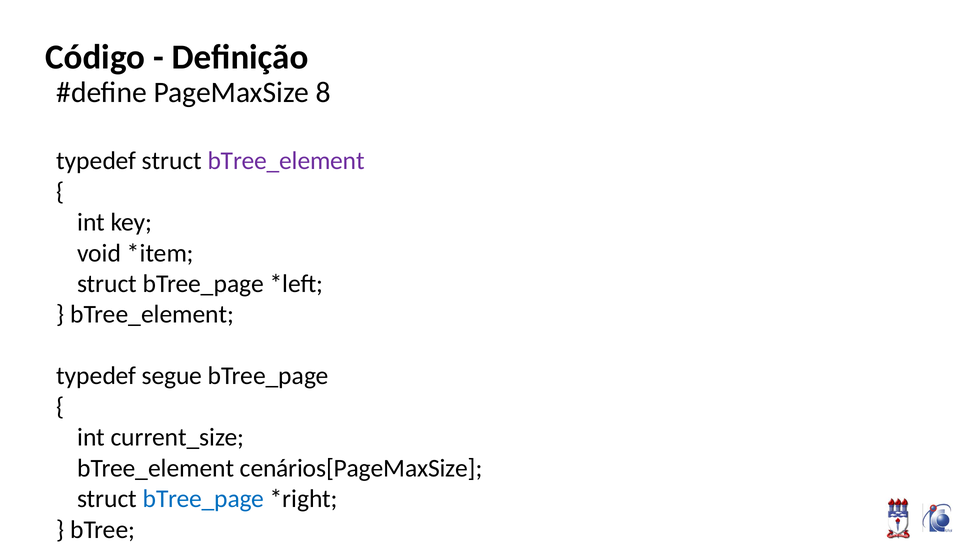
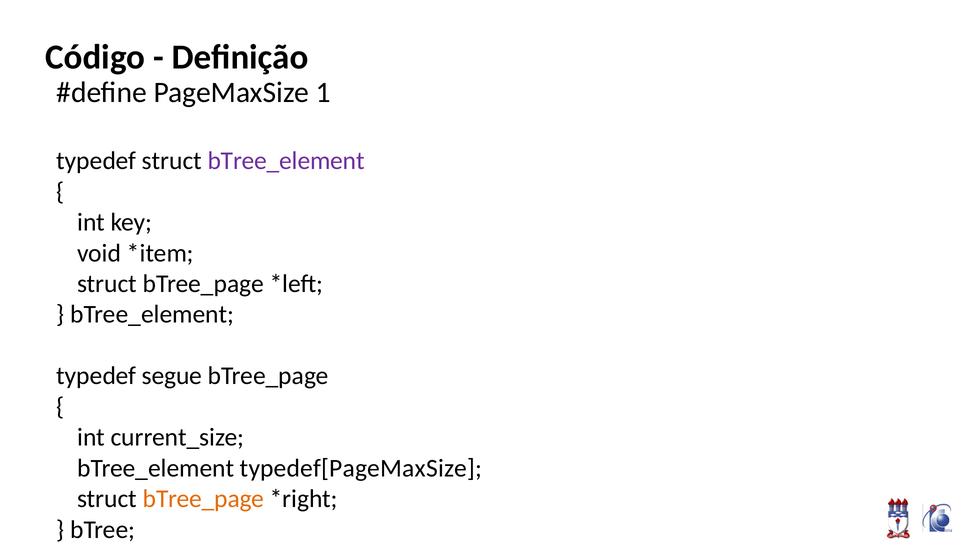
8: 8 -> 1 (323, 92)
cenários[PageMaxSize: cenários[PageMaxSize -> typedef[PageMaxSize (361, 468)
bTree_page colour: blue -> orange (203, 499)
